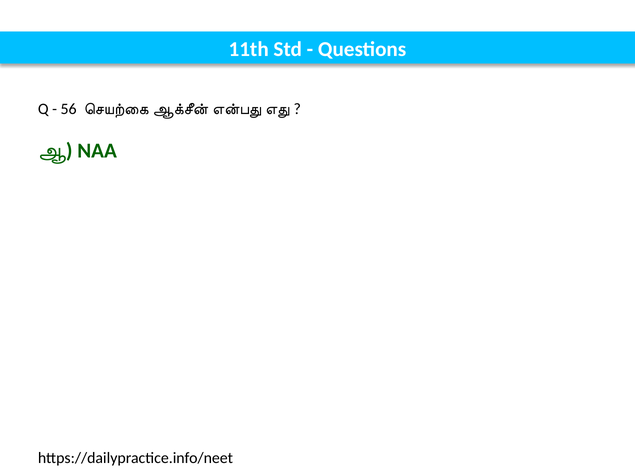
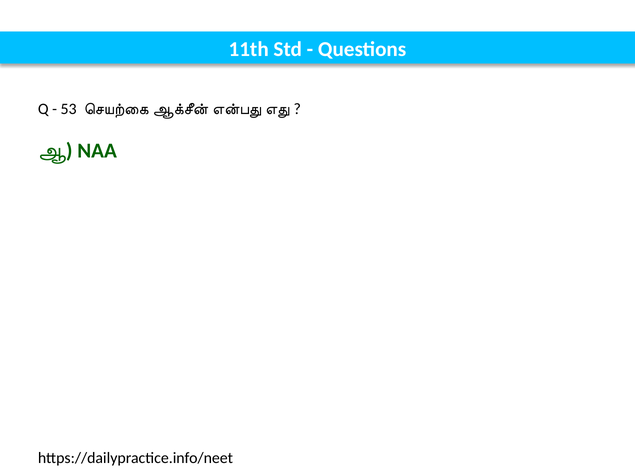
56: 56 -> 53 (69, 109)
